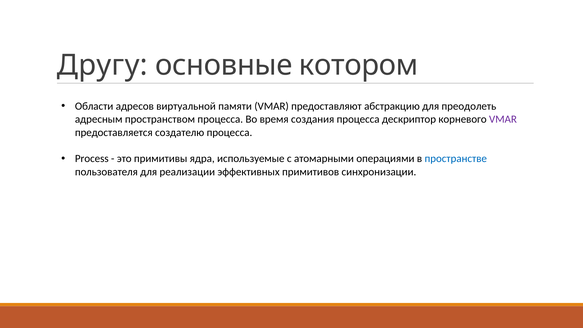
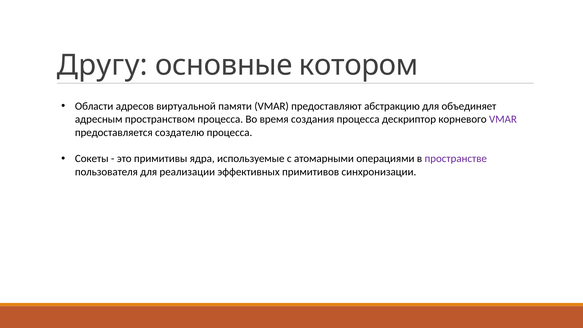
преодолеть: преодолеть -> объединяет (469, 106)
Process: Process -> Сокеты (92, 159)
пространстве colour: blue -> purple (456, 159)
